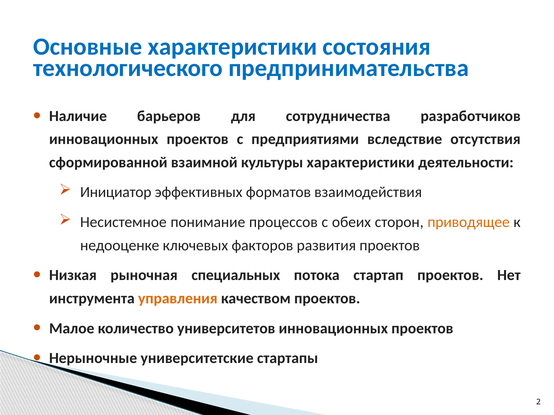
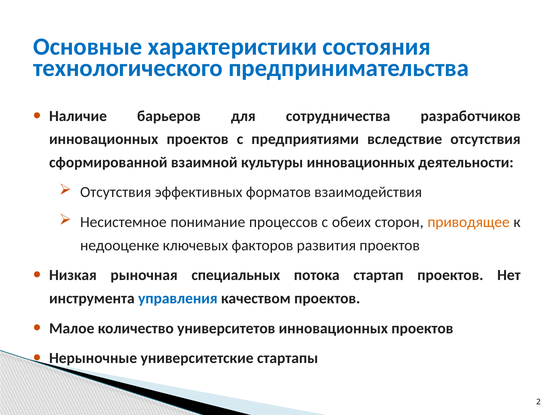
культуры характеристики: характеристики -> инновационных (361, 162)
Инициатор: Инициатор -> Отсутствия (116, 192)
управления colour: orange -> blue (178, 299)
